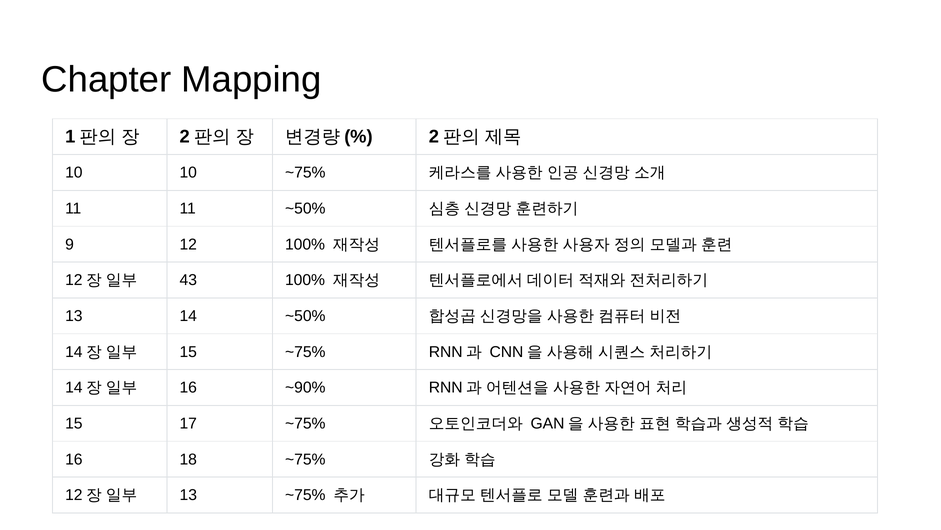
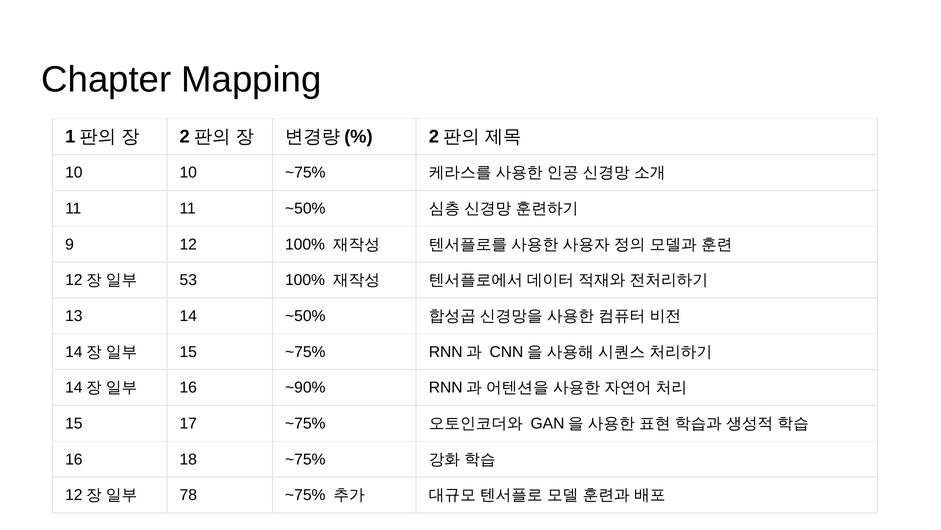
43: 43 -> 53 (188, 280)
13: 13 -> 78 (188, 495)
